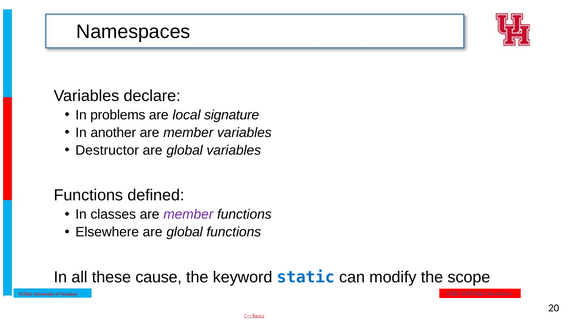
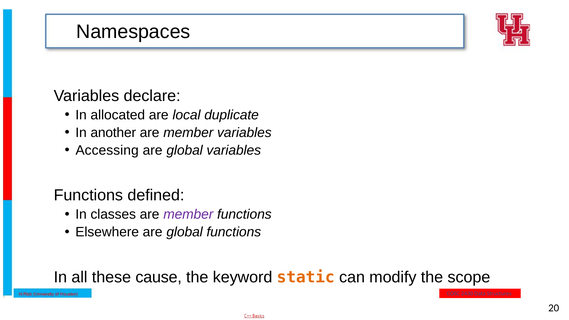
problems: problems -> allocated (118, 115)
signature: signature -> duplicate (232, 115)
Destructor: Destructor -> Accessing (107, 150)
static colour: blue -> orange (306, 277)
